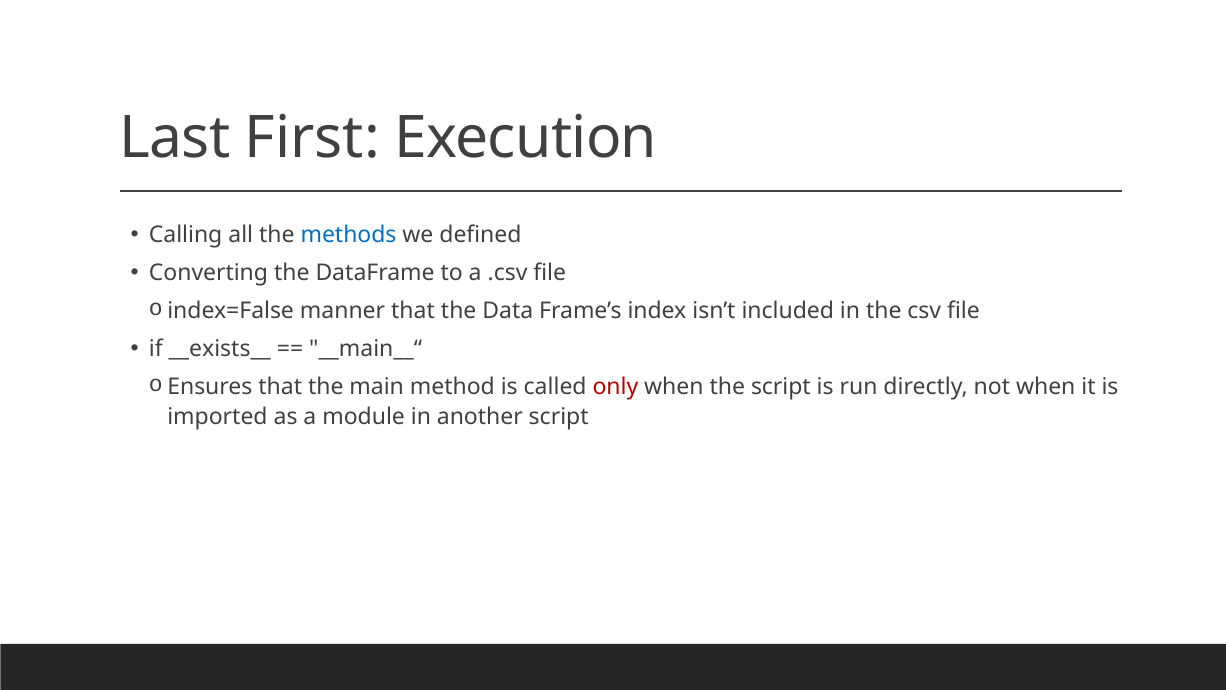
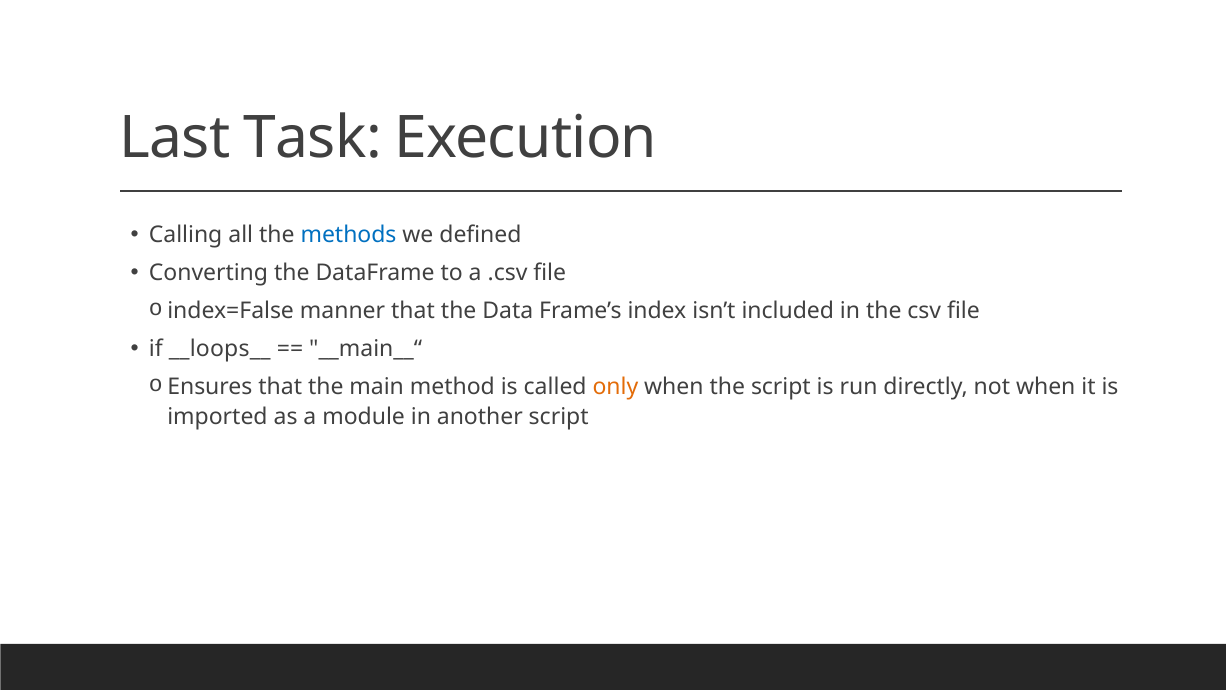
First: First -> Task (313, 138)
__exists__: __exists__ -> __loops__ (220, 349)
only colour: red -> orange (615, 387)
